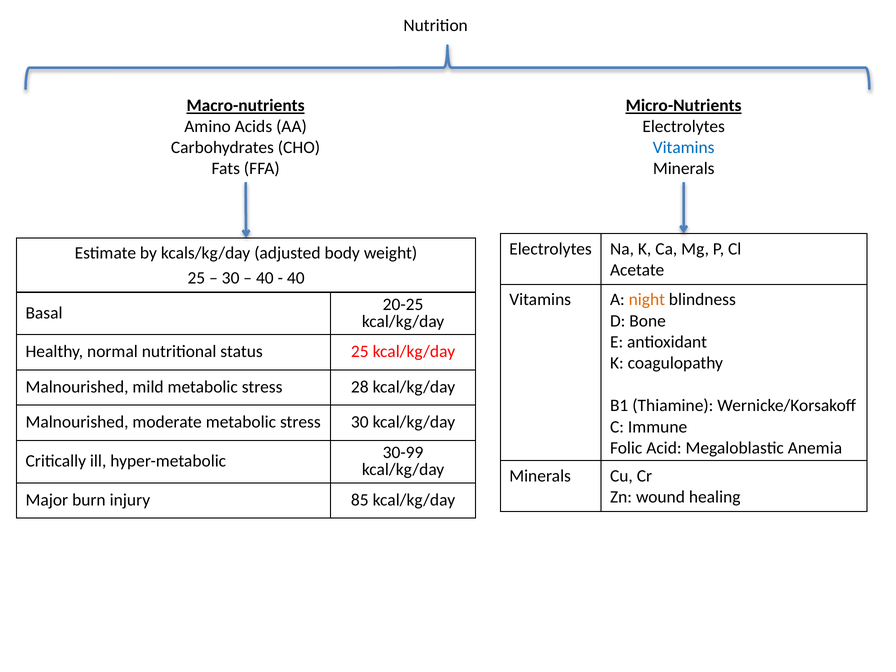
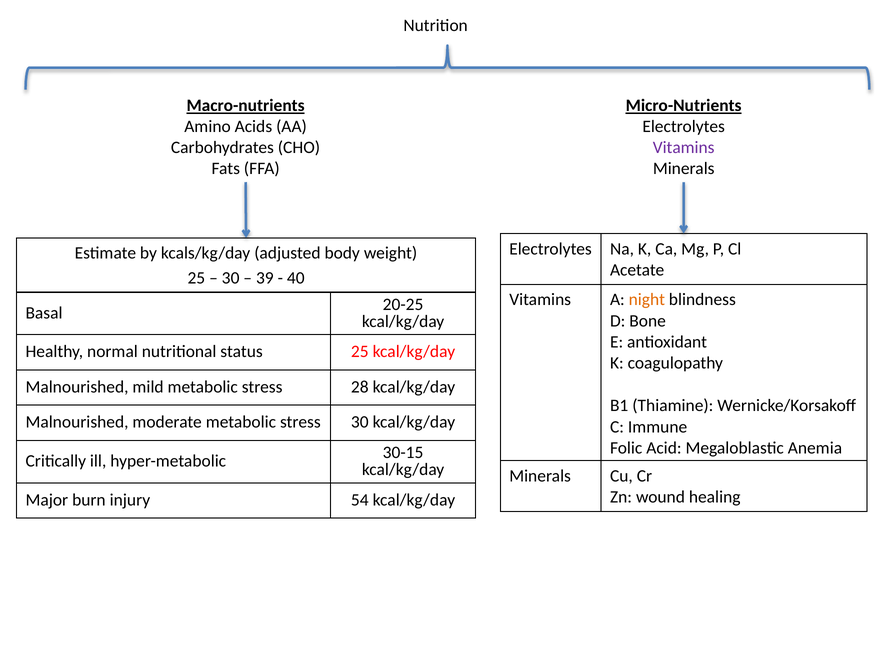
Vitamins colour: blue -> purple (684, 148)
40: 40 -> 39 (265, 278)
30-99: 30-99 -> 30-15 (403, 453)
85: 85 -> 54 (360, 500)
